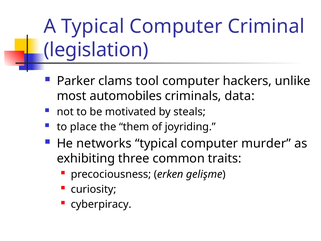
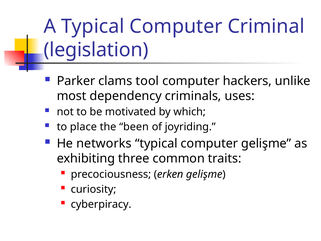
automobiles: automobiles -> dependency (126, 96)
data: data -> uses (240, 96)
steals: steals -> which (190, 112)
them: them -> been (134, 127)
computer murder: murder -> gelişme (266, 143)
